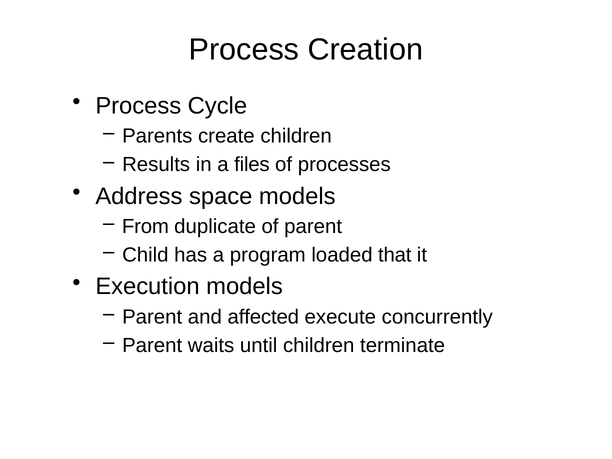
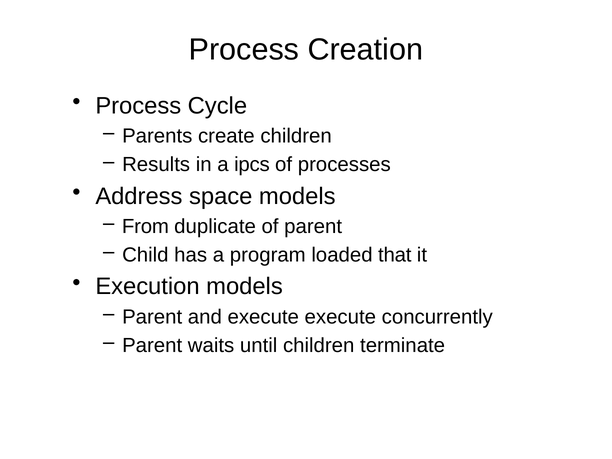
files: files -> ipcs (252, 165)
and affected: affected -> execute (263, 317)
